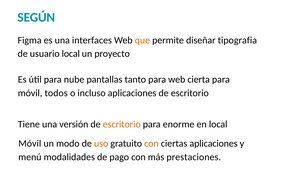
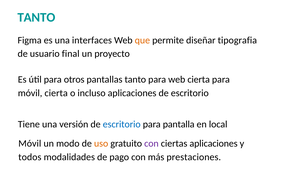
SEGÚN: SEGÚN -> TANTO (36, 17)
usuario local: local -> final (71, 54)
nube: nube -> otros (74, 80)
móvil todos: todos -> cierta (56, 93)
escritorio colour: orange -> blue (122, 124)
enorme: enorme -> pantalla (179, 124)
con colour: orange -> purple (151, 144)
menú: menú -> todos (30, 157)
